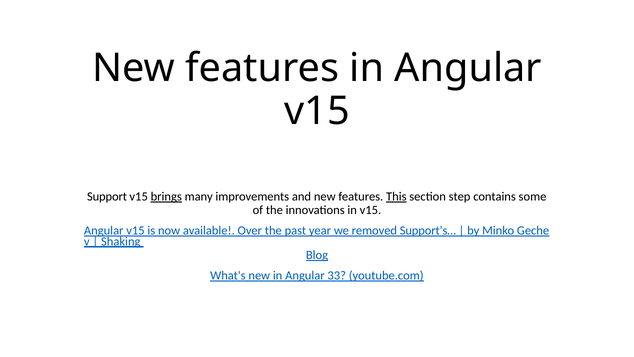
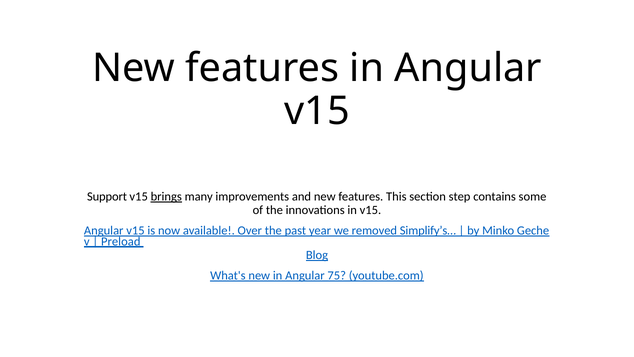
This underline: present -> none (396, 196)
Support’s…: Support’s… -> Simplify’s… (428, 230)
Shaking: Shaking -> Preload (121, 241)
33: 33 -> 75 (337, 275)
